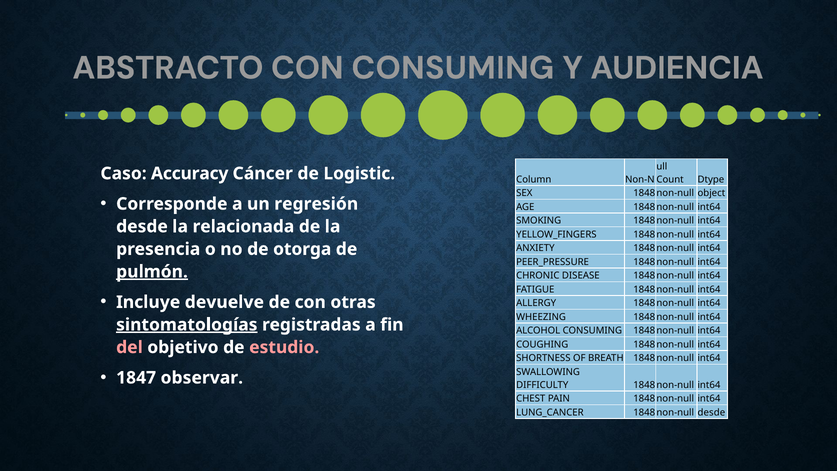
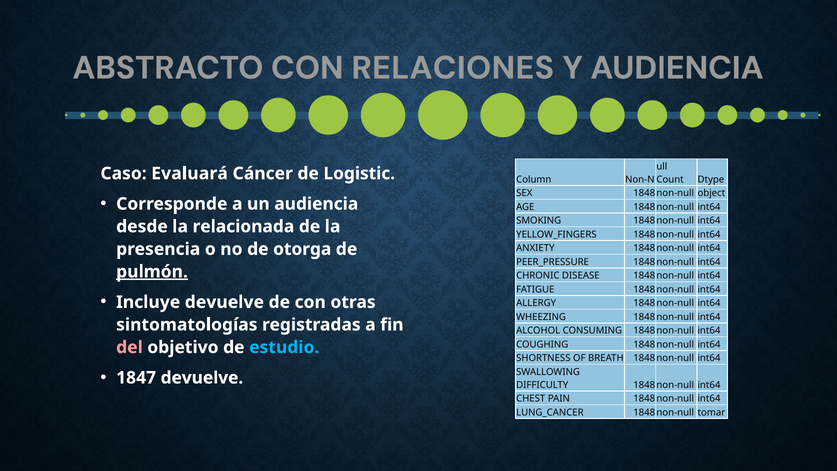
CON CONSUMING: CONSUMING -> RELACIONES (453, 68)
Accuracy: Accuracy -> Evaluará (190, 173)
un regresión: regresión -> audiencia (316, 204)
sintomatologías underline: present -> none (187, 325)
estudio colour: pink -> light blue (284, 347)
1847 observar: observar -> devuelve (202, 378)
desde: desde -> tomar (711, 412)
